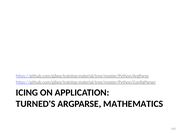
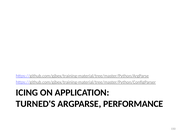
MATHEMATICS: MATHEMATICS -> PERFORMANCE (133, 104)
